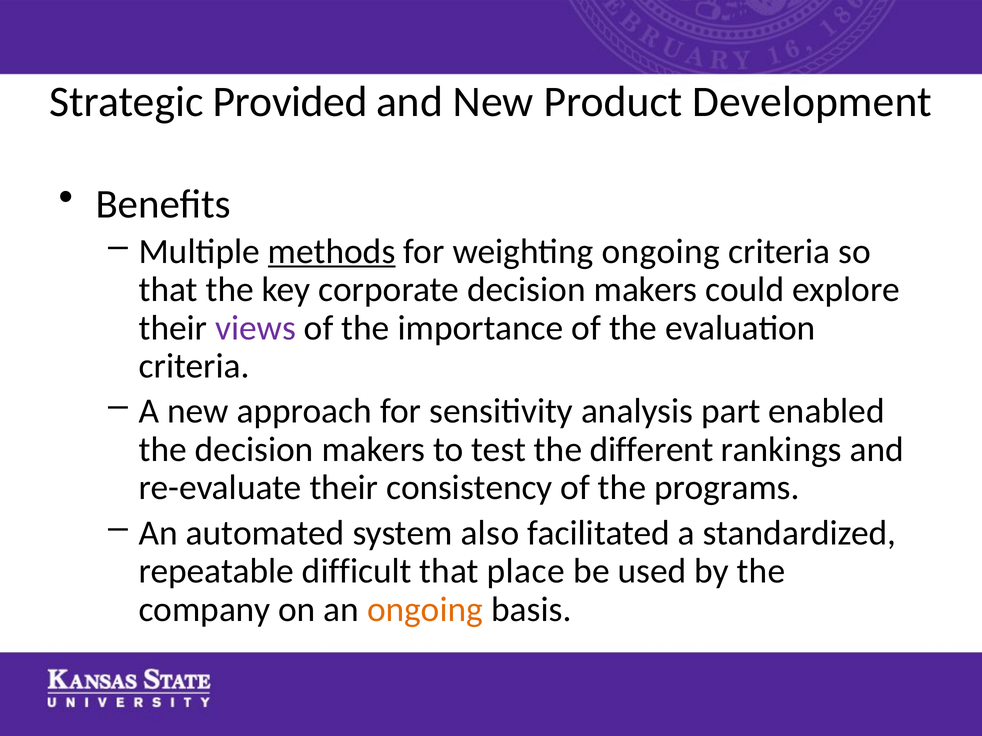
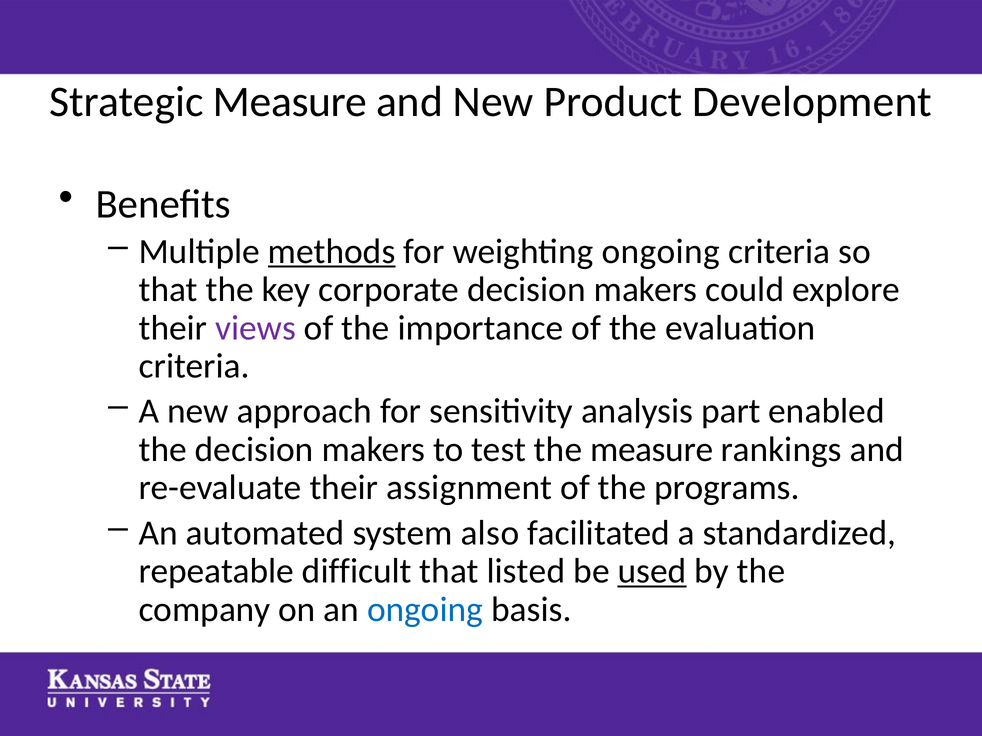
Strategic Provided: Provided -> Measure (290, 102)
the different: different -> measure (652, 450)
consistency: consistency -> assignment (469, 488)
place: place -> listed (526, 572)
used underline: none -> present (652, 572)
ongoing colour: orange -> blue (425, 610)
